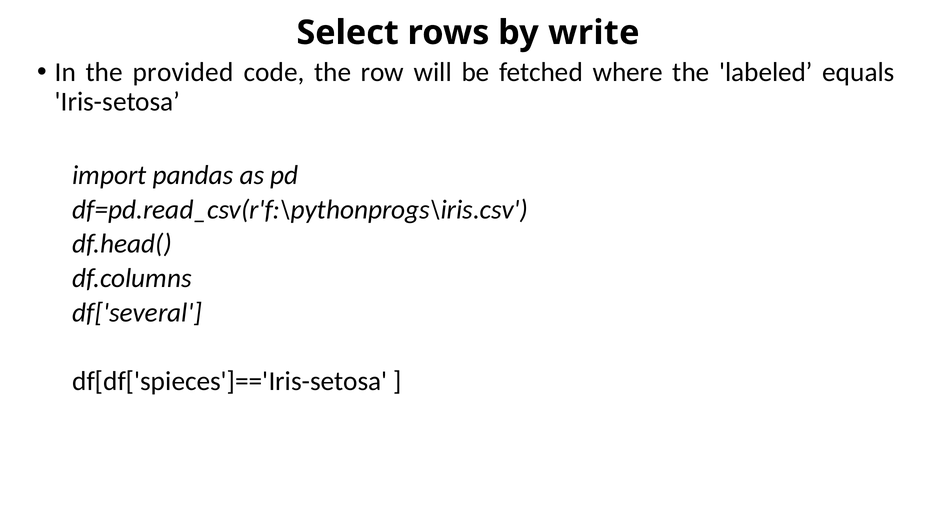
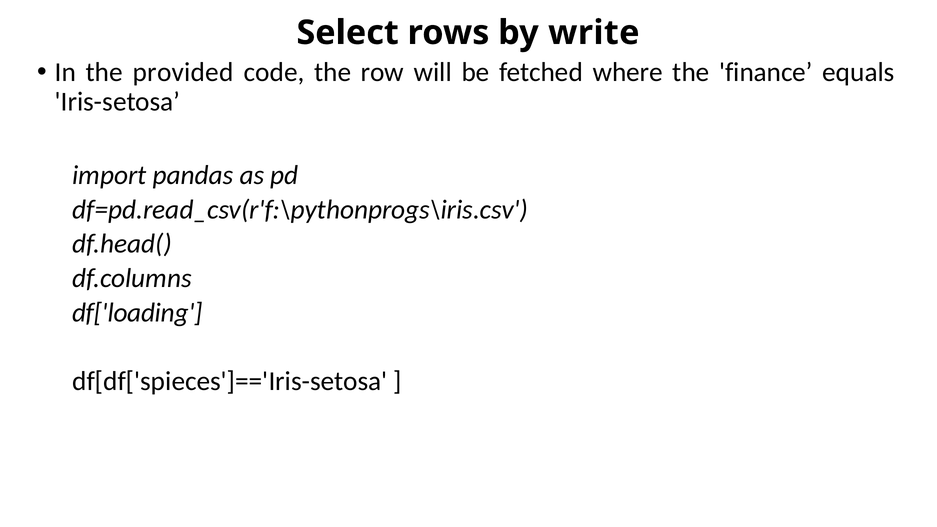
labeled: labeled -> finance (766, 72)
df['several: df['several -> df['loading (137, 313)
